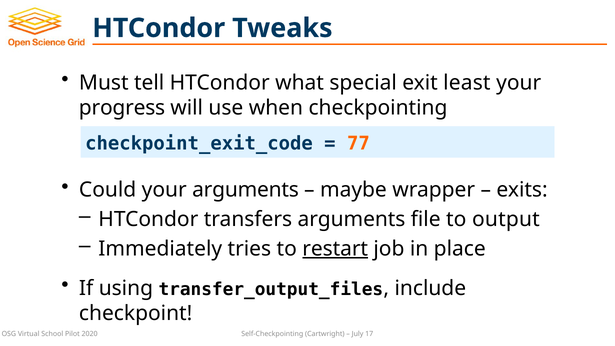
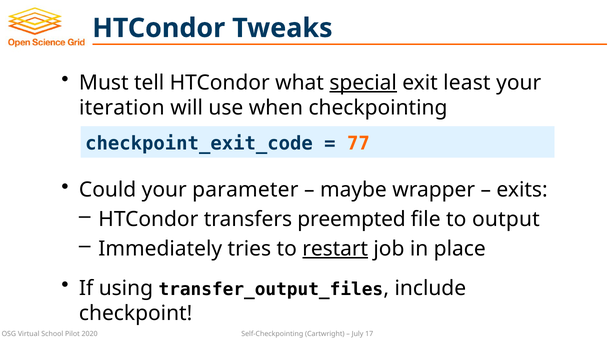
special underline: none -> present (363, 83)
progress: progress -> iteration (122, 108)
your arguments: arguments -> parameter (245, 190)
transfers arguments: arguments -> preempted (352, 219)
